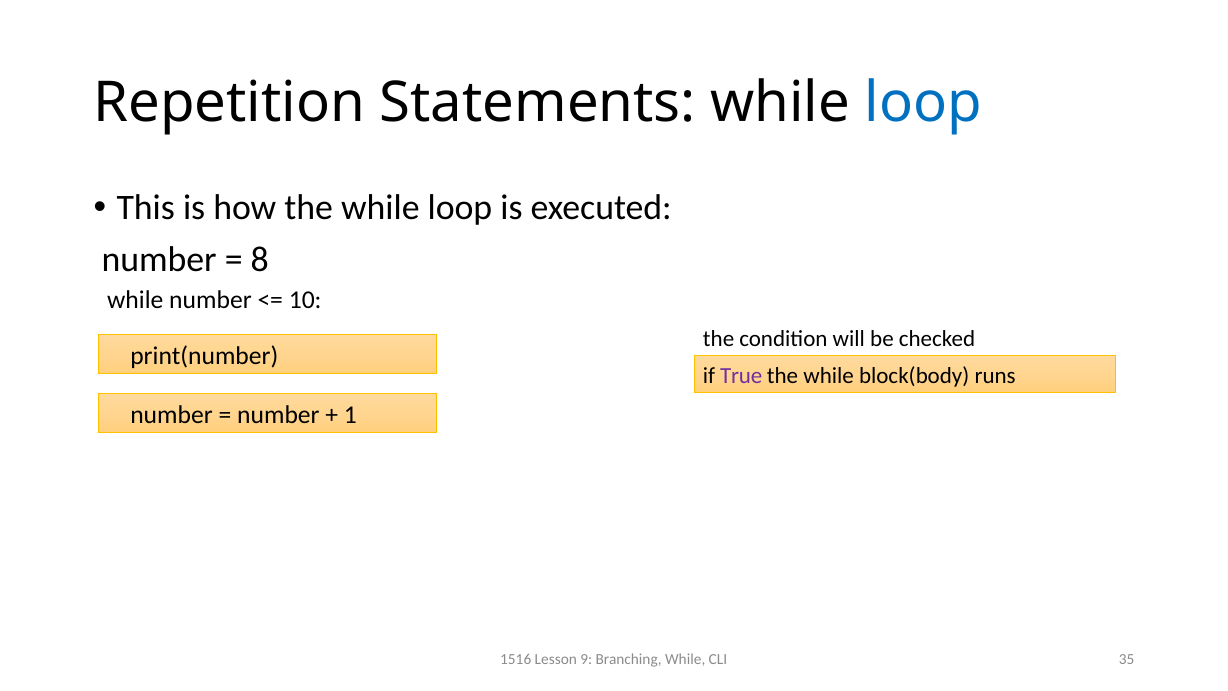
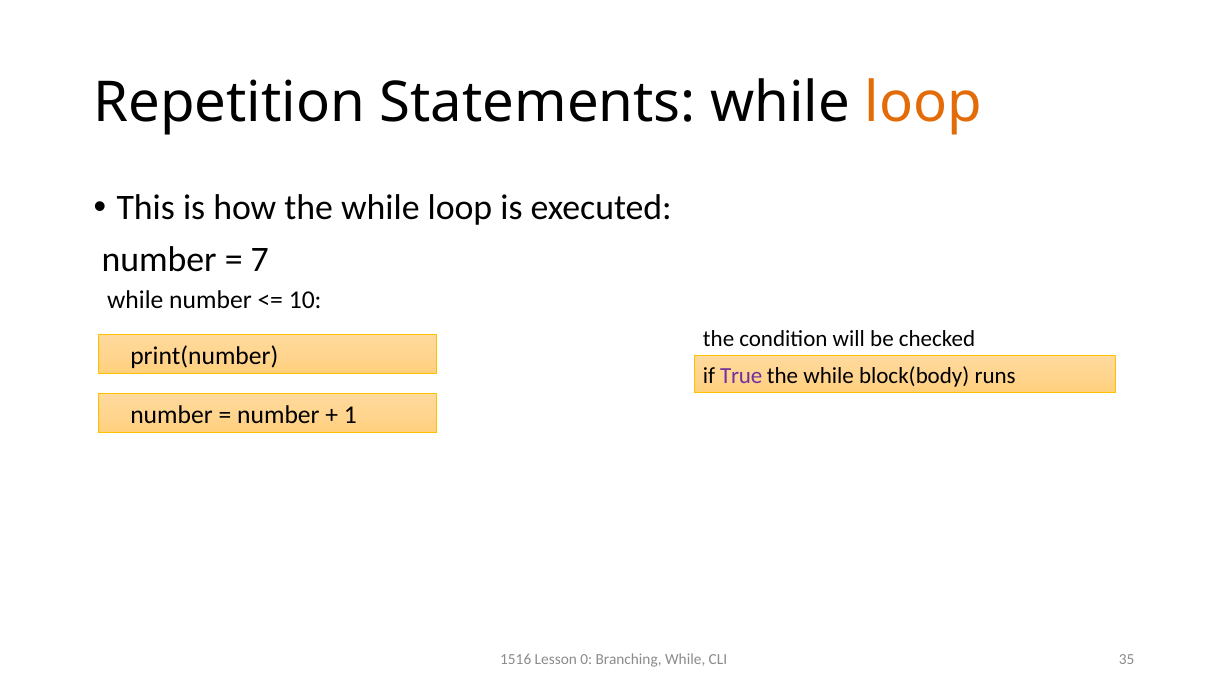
loop colour: blue -> orange (923, 103)
8: 8 -> 7 (260, 259)
9: 9 -> 0 (586, 660)
